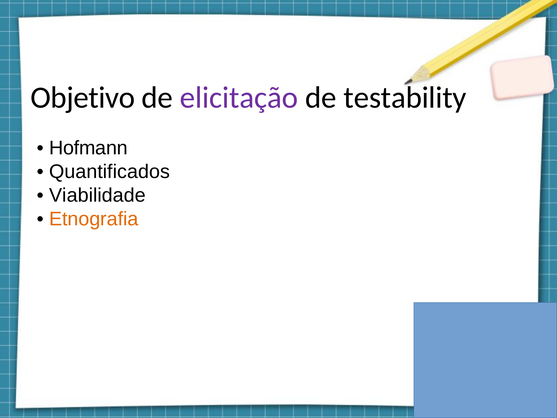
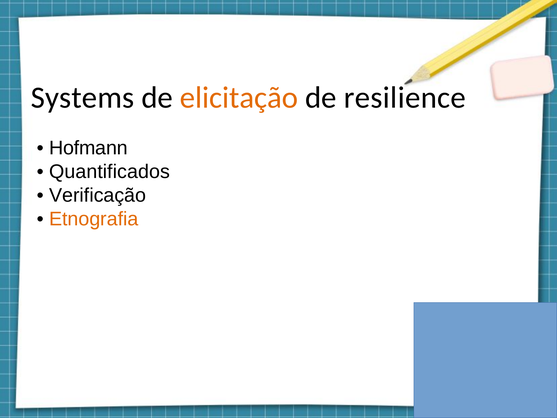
Objetivo: Objetivo -> Systems (83, 98)
elicitação colour: purple -> orange (239, 98)
testability: testability -> resilience (405, 98)
Viabilidade: Viabilidade -> Verificação (98, 195)
